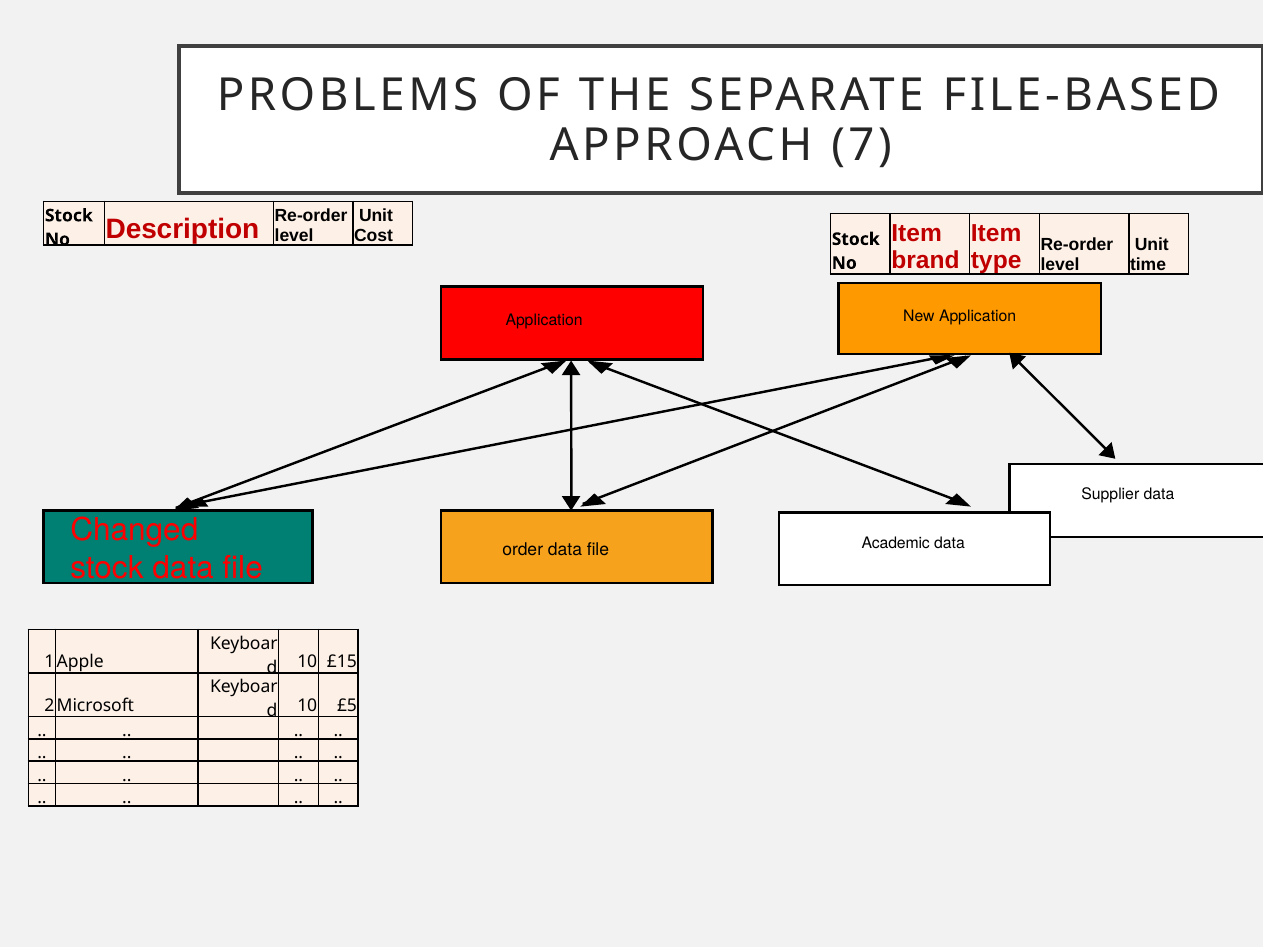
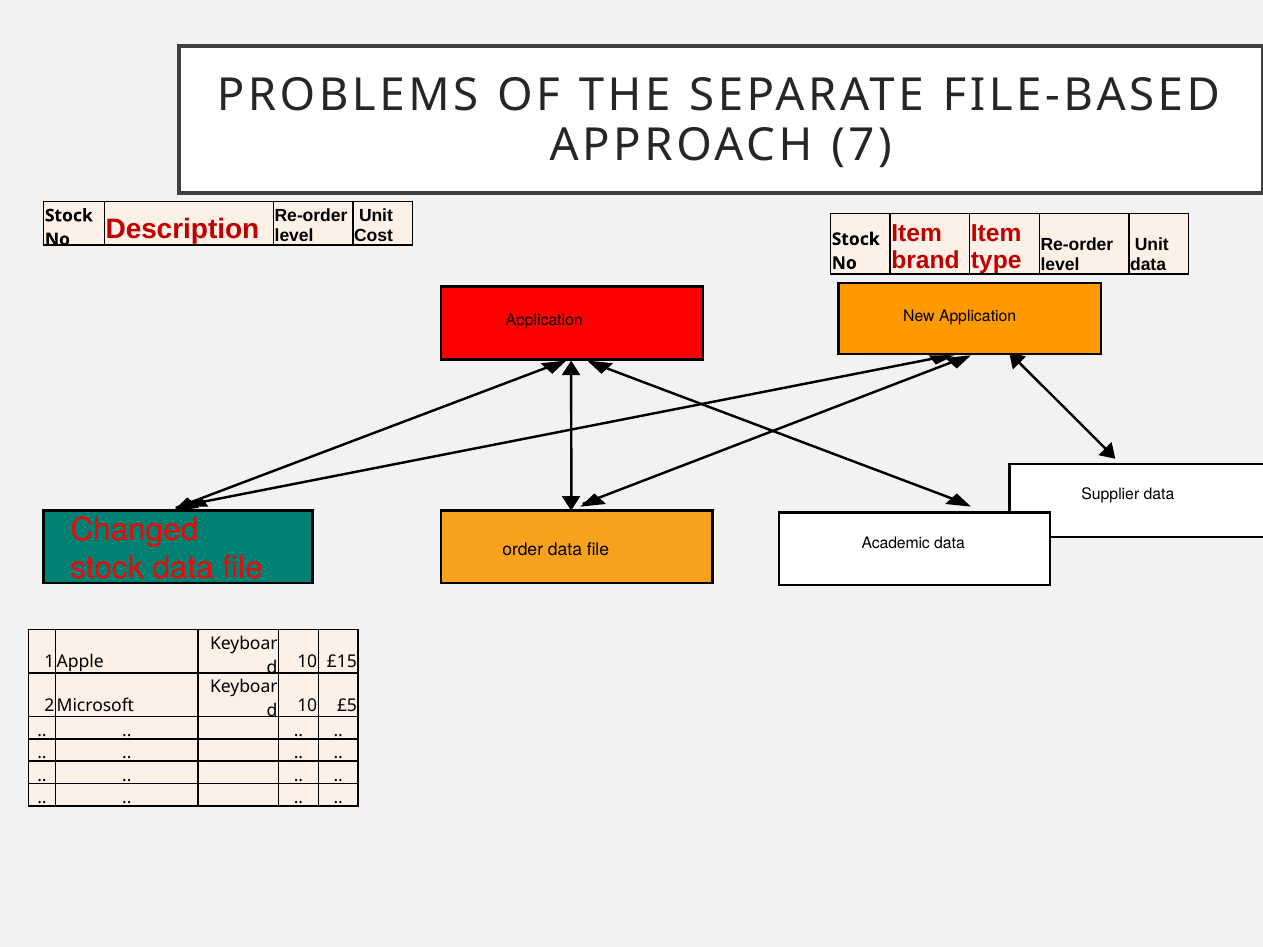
time: time -> data (1148, 264)
